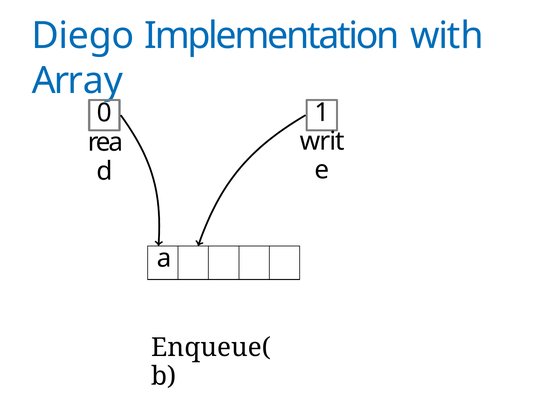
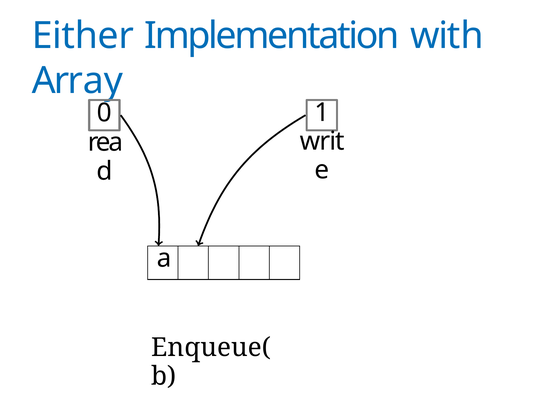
Diego: Diego -> Either (83, 36)
